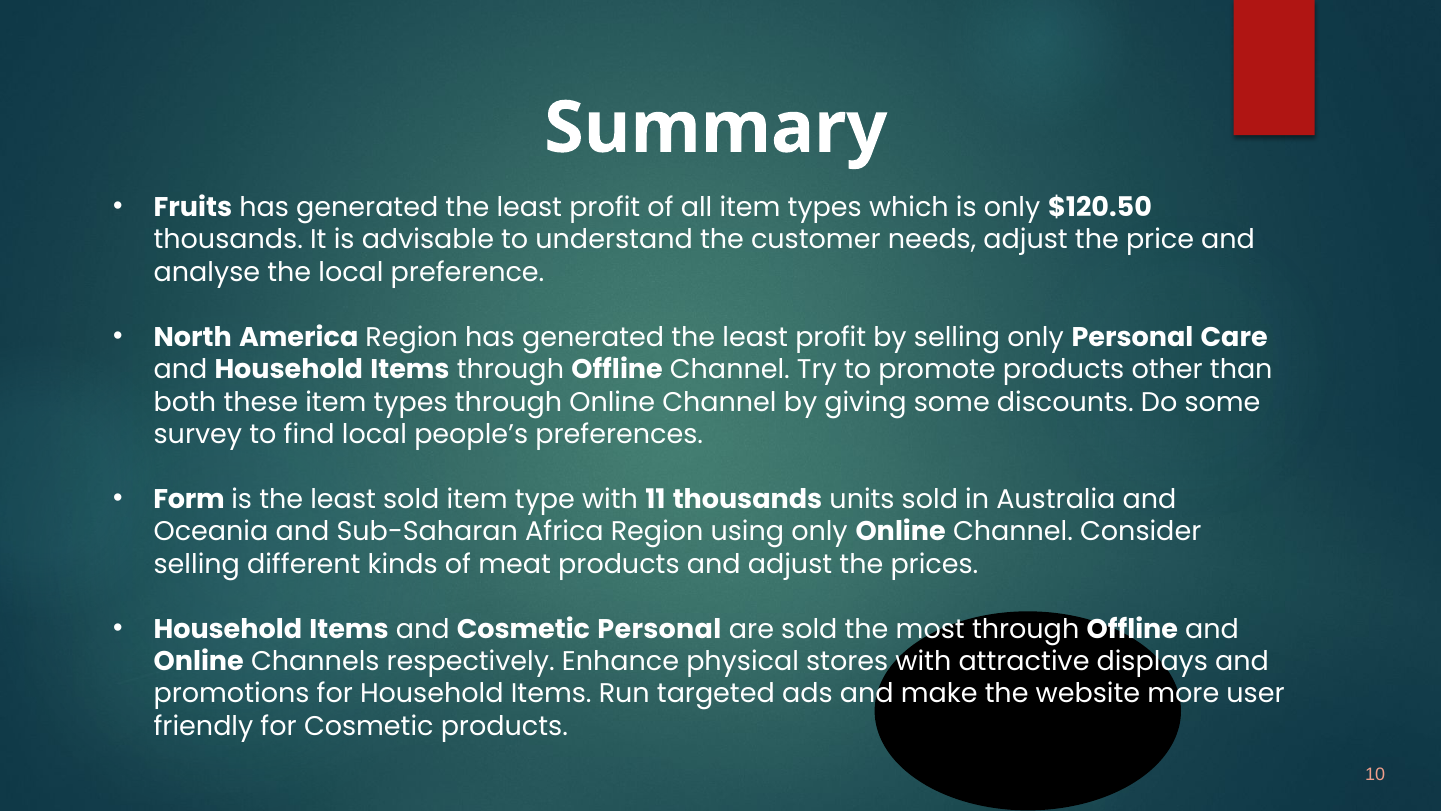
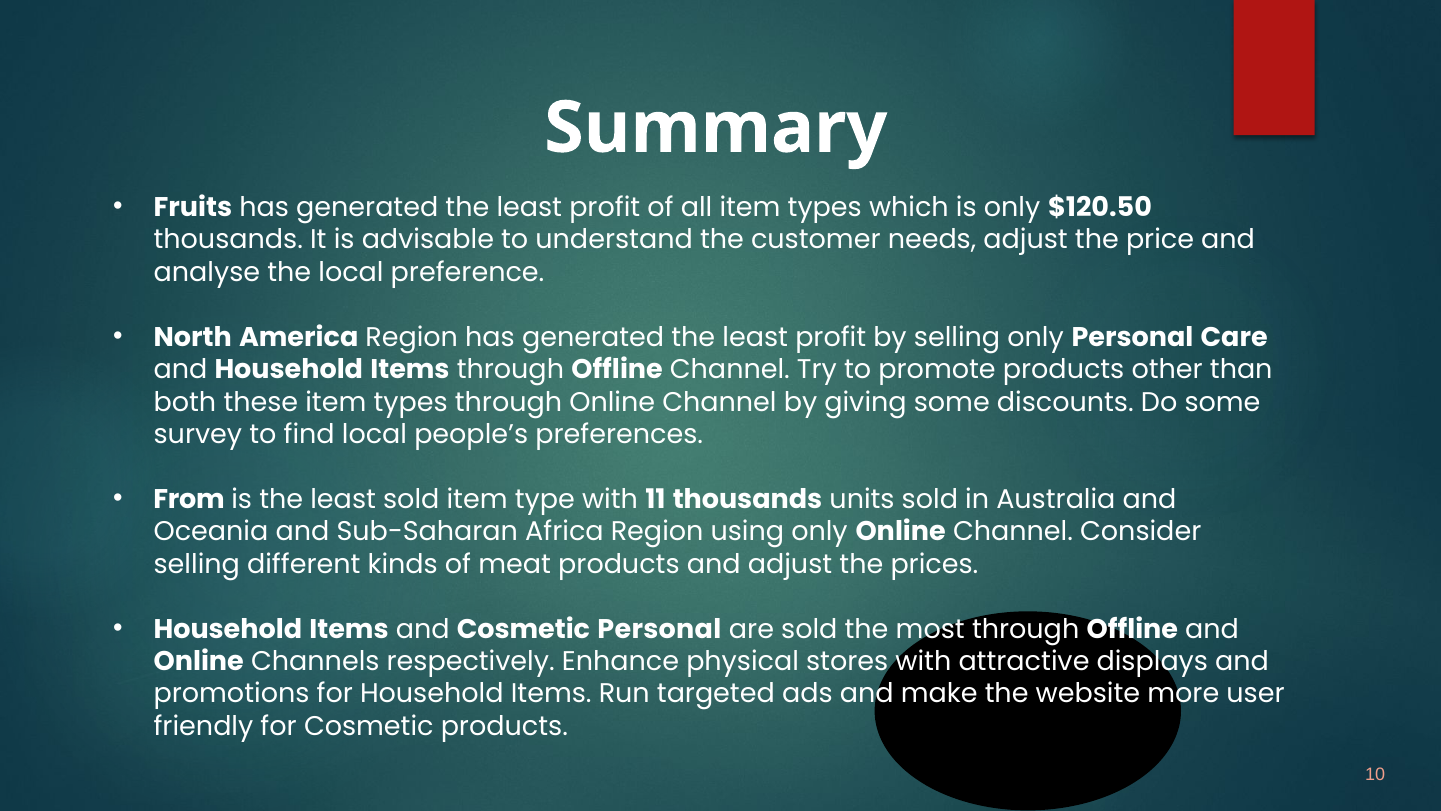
Form: Form -> From (189, 499)
